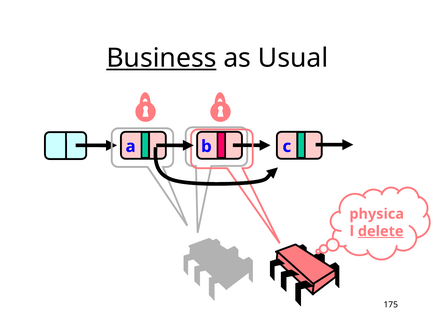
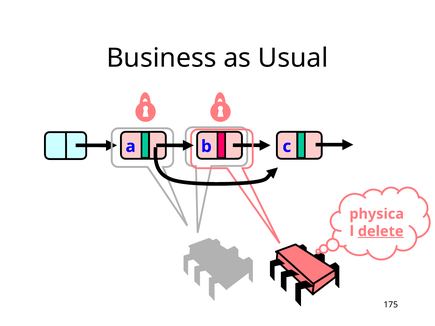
Business underline: present -> none (161, 58)
